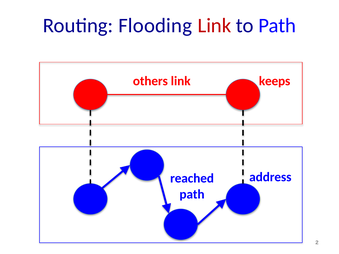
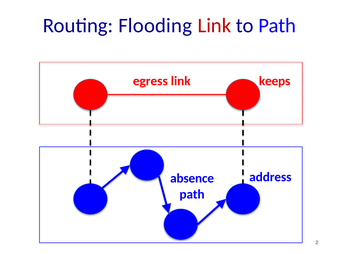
others: others -> egress (150, 81)
reached: reached -> absence (192, 179)
